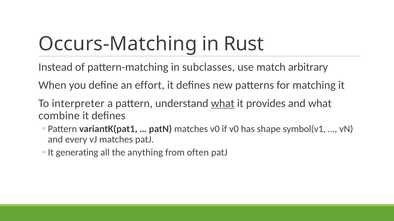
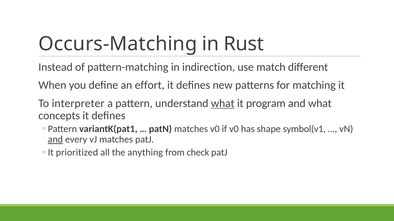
subclasses: subclasses -> indirection (209, 67)
arbitrary: arbitrary -> different (308, 67)
provides: provides -> program (266, 104)
combine: combine -> concepts (59, 116)
and underline: none -> present (55, 140)
generating: generating -> prioritized (77, 153)
often: often -> check (198, 153)
